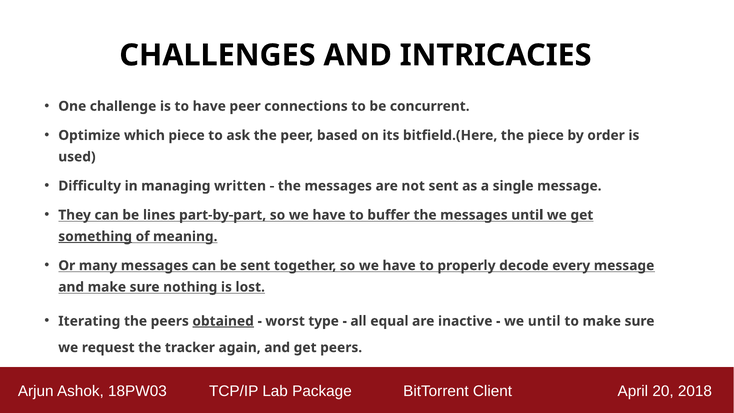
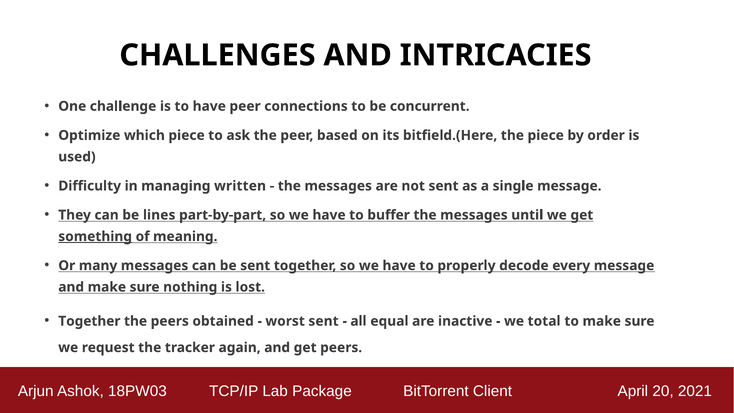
Iterating: Iterating -> Together (89, 321)
obtained underline: present -> none (223, 321)
worst type: type -> sent (324, 321)
we until: until -> total (544, 321)
2018: 2018 -> 2021 (695, 391)
